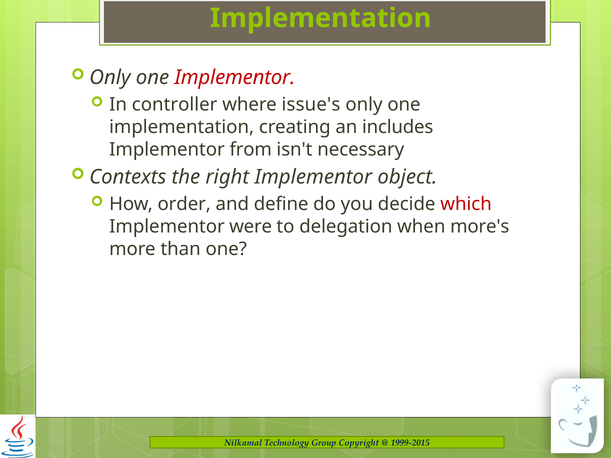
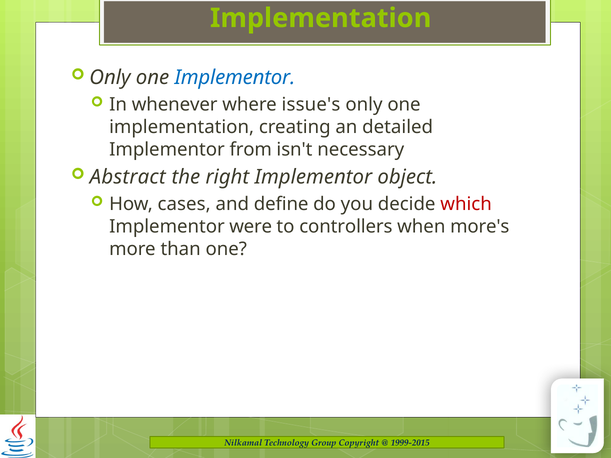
Implementor colour: red -> blue (235, 78)
controller: controller -> whenever (175, 105)
includes: includes -> detailed (398, 127)
Contexts: Contexts -> Abstract (128, 177)
order: order -> cases (184, 204)
delegation: delegation -> controllers (346, 227)
